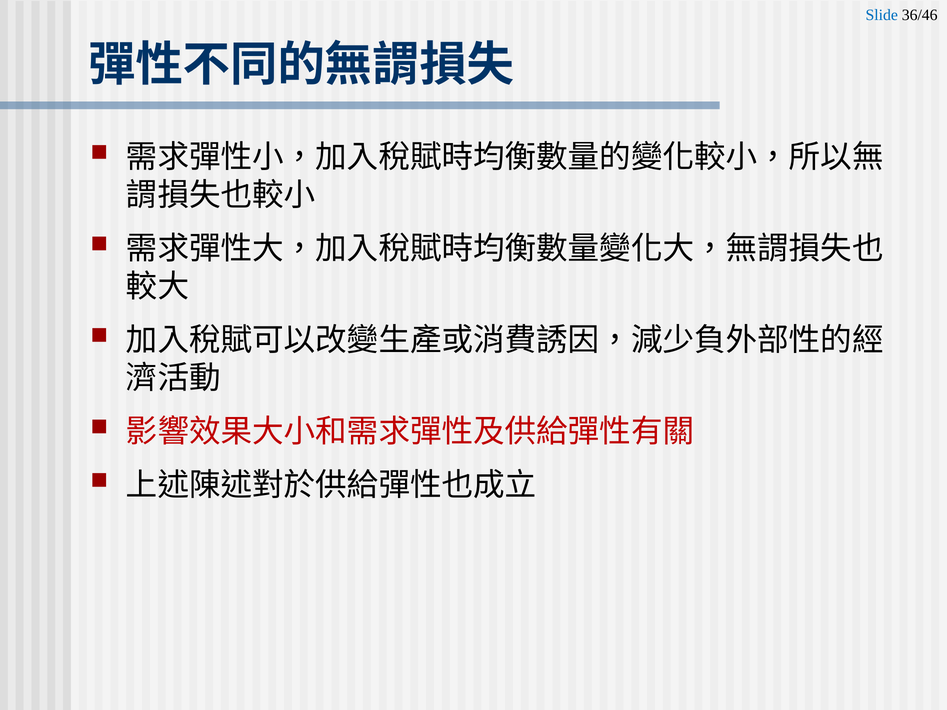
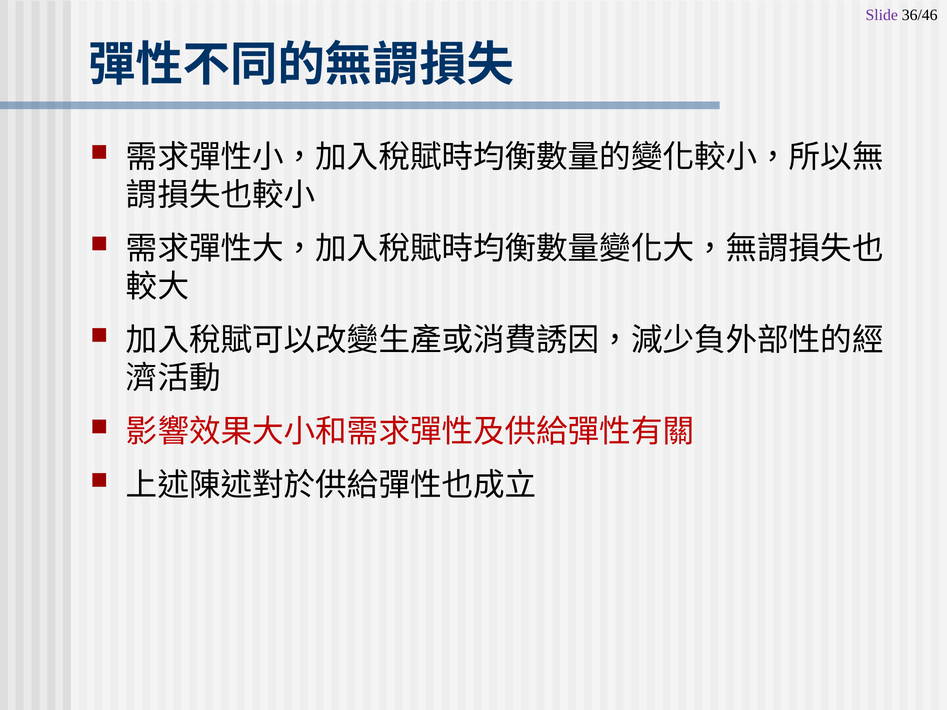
Slide colour: blue -> purple (882, 15)
